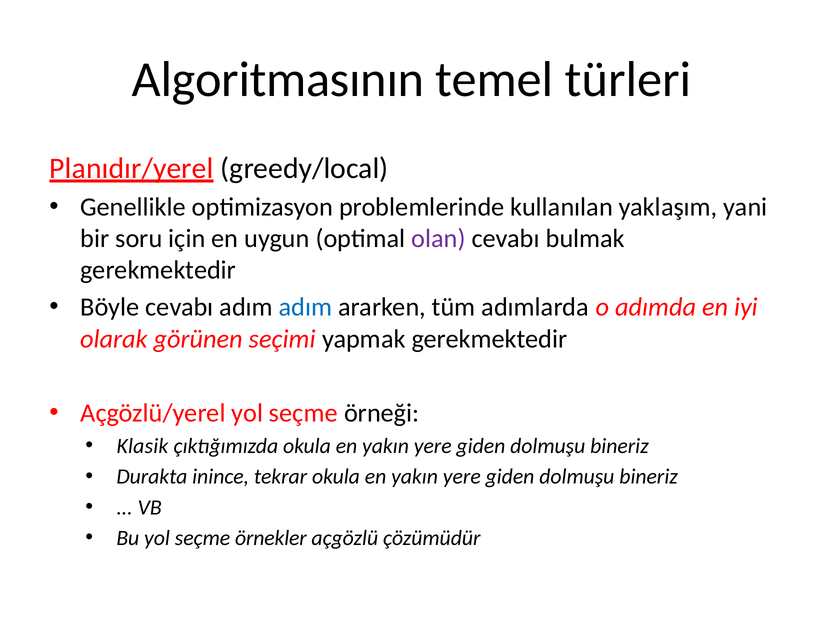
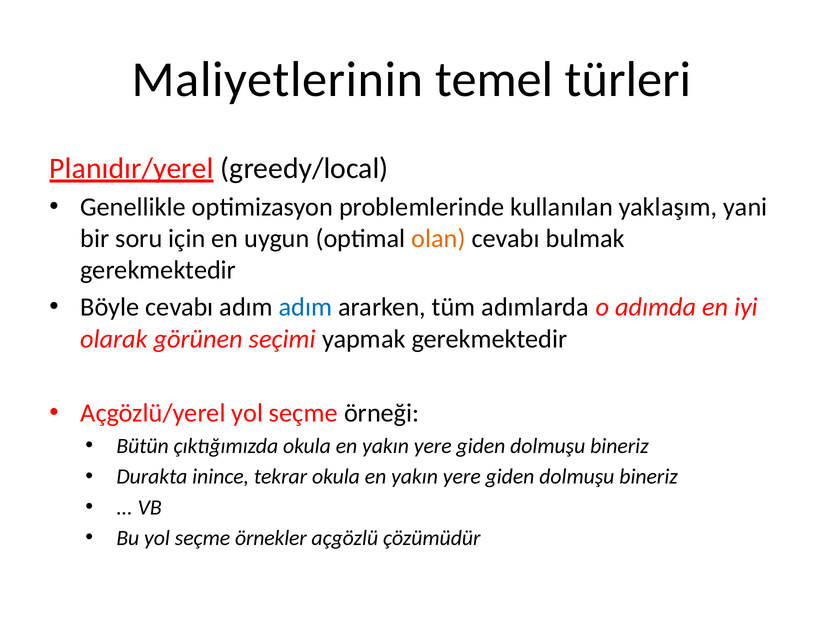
Algoritmasının: Algoritmasının -> Maliyetlerinin (278, 80)
olan colour: purple -> orange (439, 239)
Klasik: Klasik -> Bütün (143, 446)
